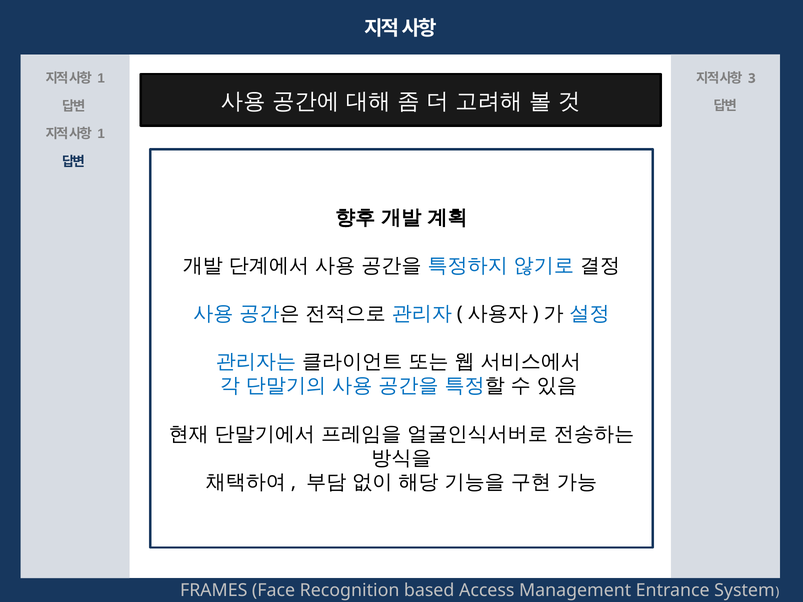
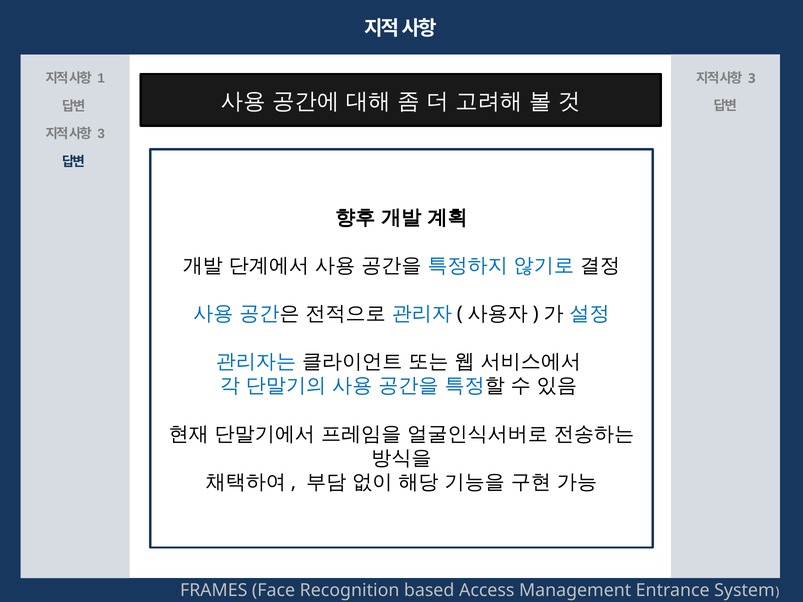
1: 1 -> 3 (101, 134)
